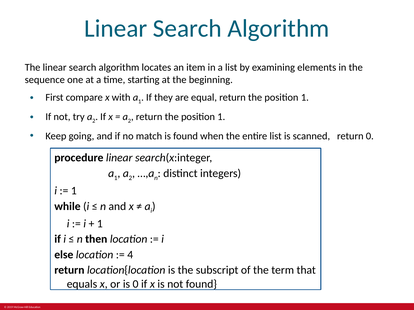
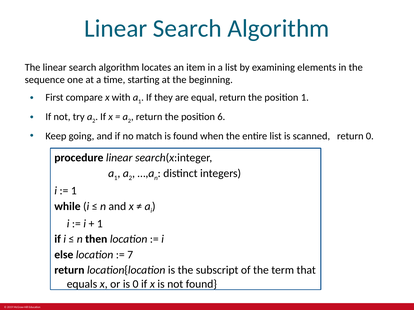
1: 1 -> 6 (221, 117)
4: 4 -> 7 (130, 255)
